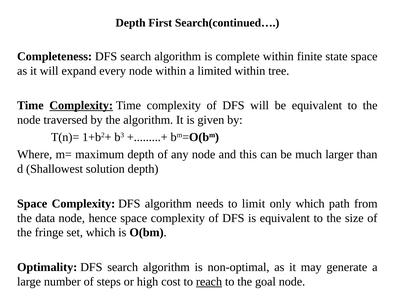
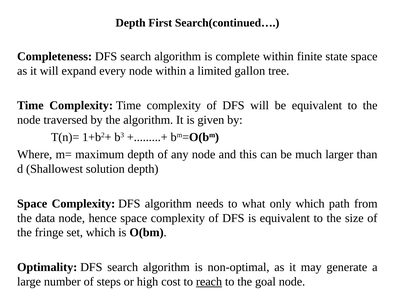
limited within: within -> gallon (250, 71)
Complexity underline: present -> none (81, 105)
limit: limit -> what (254, 204)
